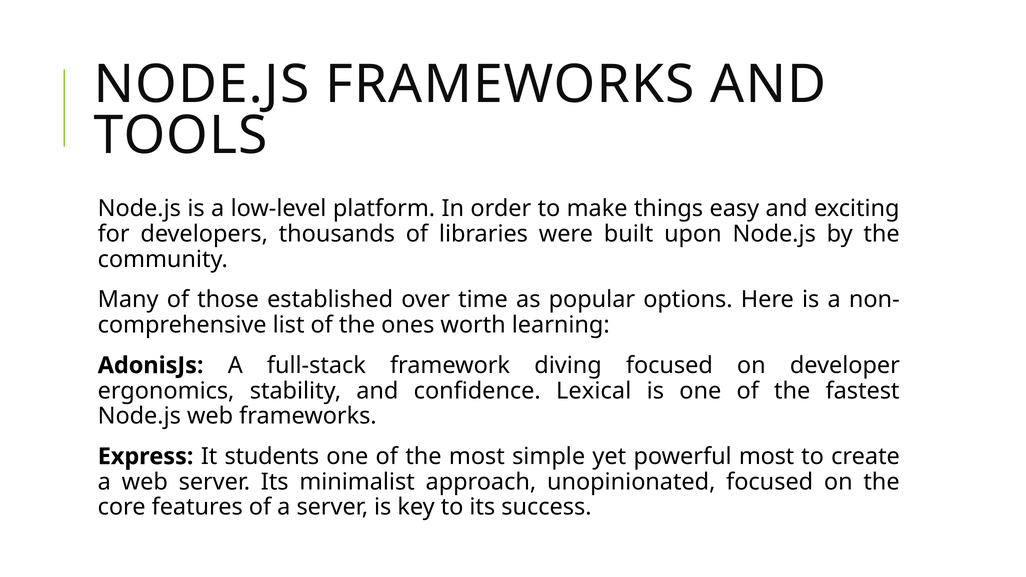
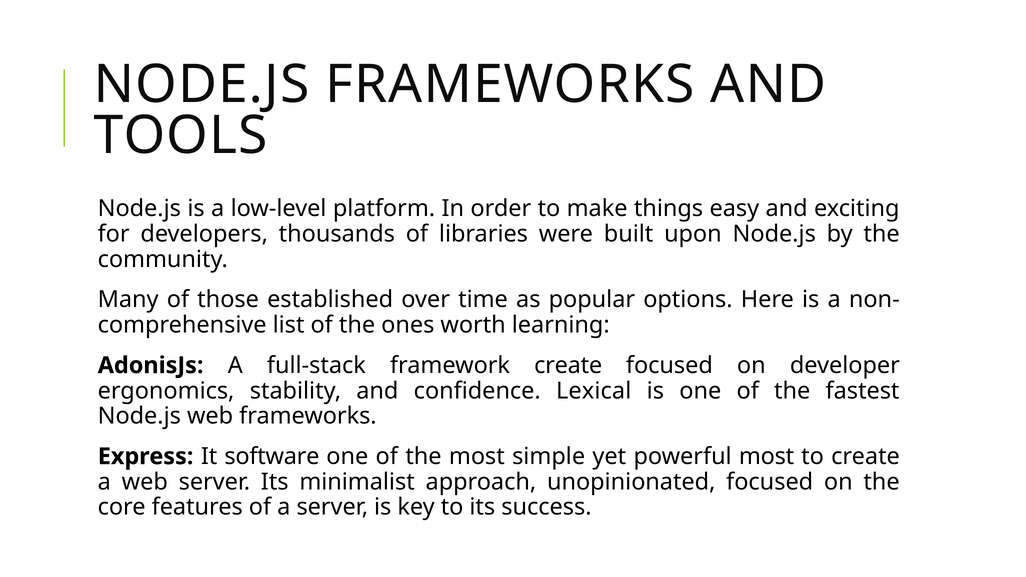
framework diving: diving -> create (568, 365)
students: students -> software (272, 457)
